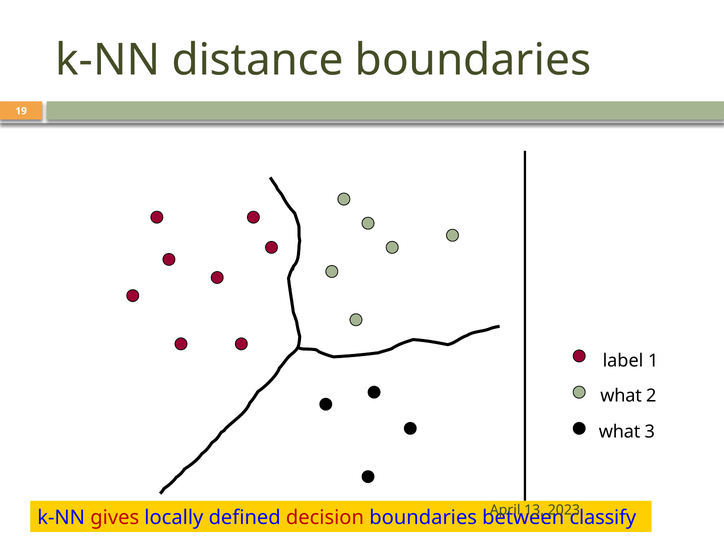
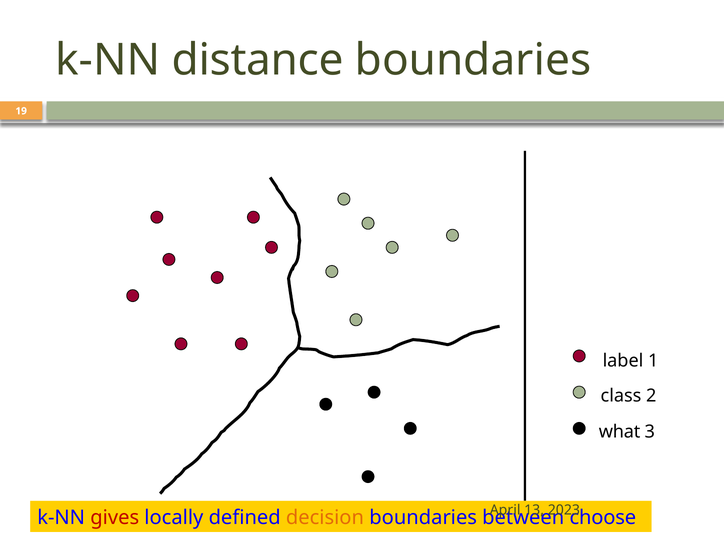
what: what -> class (621, 396)
decision colour: red -> orange (325, 518)
classify: classify -> choose (603, 518)
